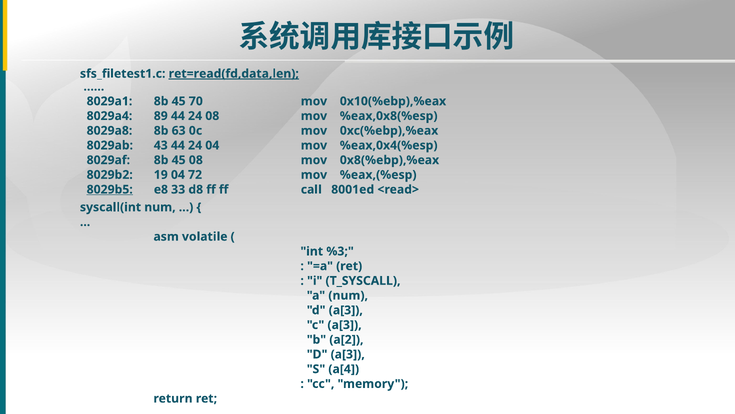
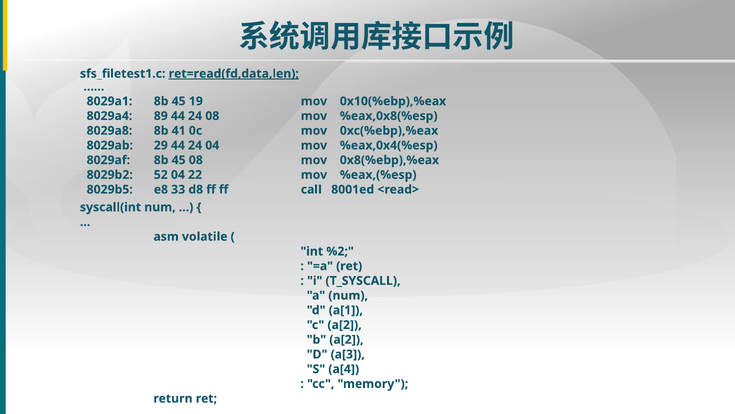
70: 70 -> 19 (196, 101)
63: 63 -> 41 (179, 130)
43: 43 -> 29 (161, 145)
19: 19 -> 52 (161, 175)
72: 72 -> 22 (195, 175)
8029b5 underline: present -> none (110, 189)
%3: %3 -> %2 (340, 251)
a[3: a[3 -> a[1 (346, 310)
c a[3: a[3 -> a[2 (345, 325)
